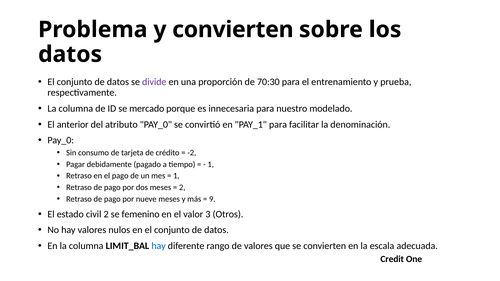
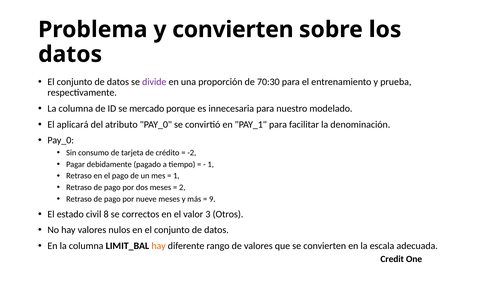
anterior: anterior -> aplicará (73, 125)
civil 2: 2 -> 8 (106, 214)
femenino: femenino -> correctos (141, 214)
hay colour: blue -> orange (159, 246)
